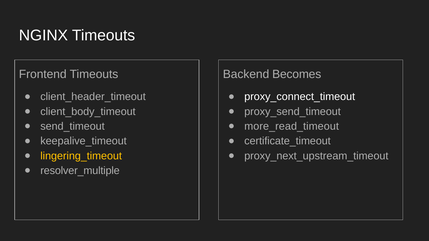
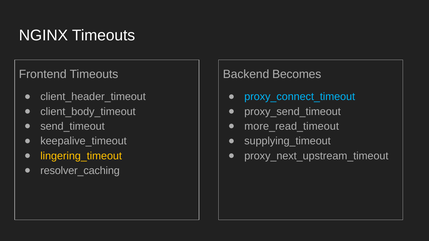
proxy_connect_timeout colour: white -> light blue (300, 97)
certificate_timeout: certificate_timeout -> supplying_timeout (287, 141)
resolver_multiple: resolver_multiple -> resolver_caching (80, 171)
